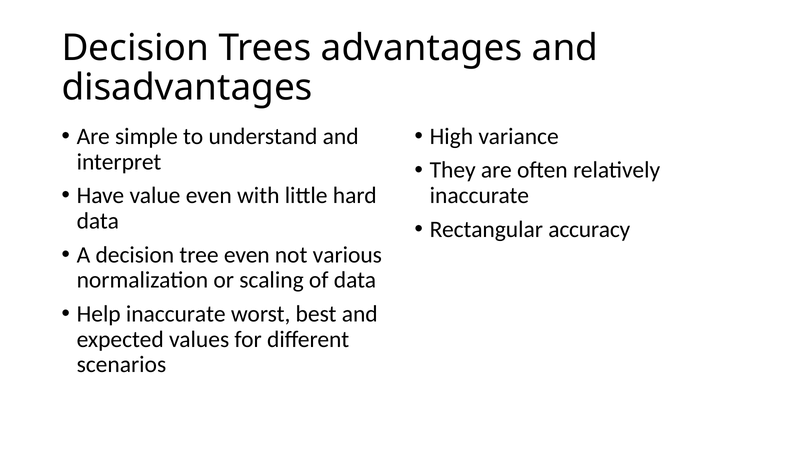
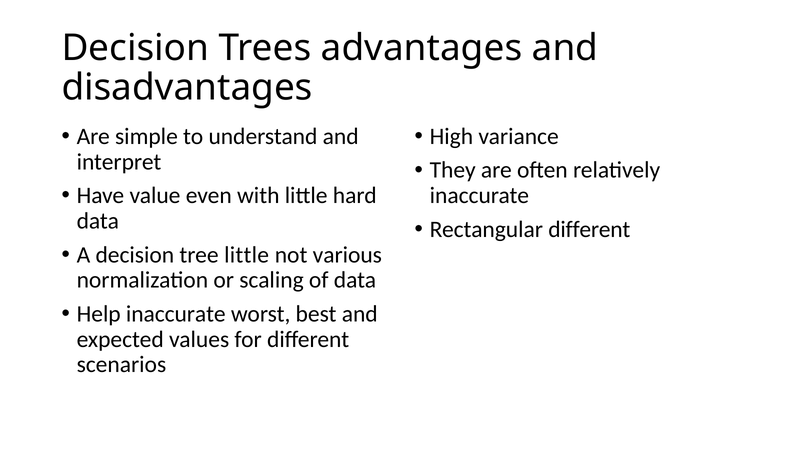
Rectangular accuracy: accuracy -> different (589, 229)
tree even: even -> little (247, 255)
